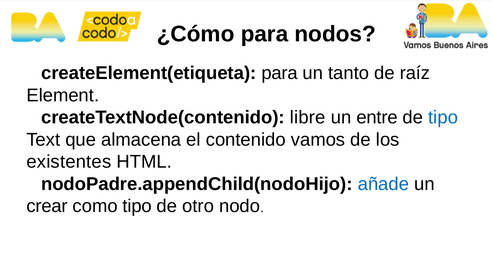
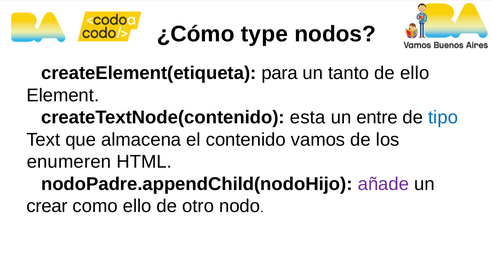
¿Cómo para: para -> type (264, 34)
de raíz: raíz -> ello (415, 73)
libre: libre -> esta (308, 117)
existentes: existentes -> enumeren (69, 162)
añade colour: blue -> purple (383, 184)
como tipo: tipo -> ello (137, 206)
